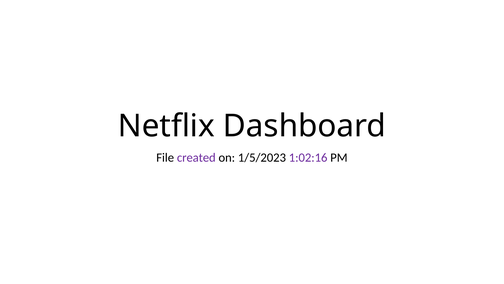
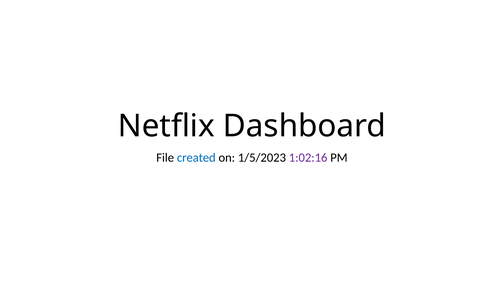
created colour: purple -> blue (196, 158)
